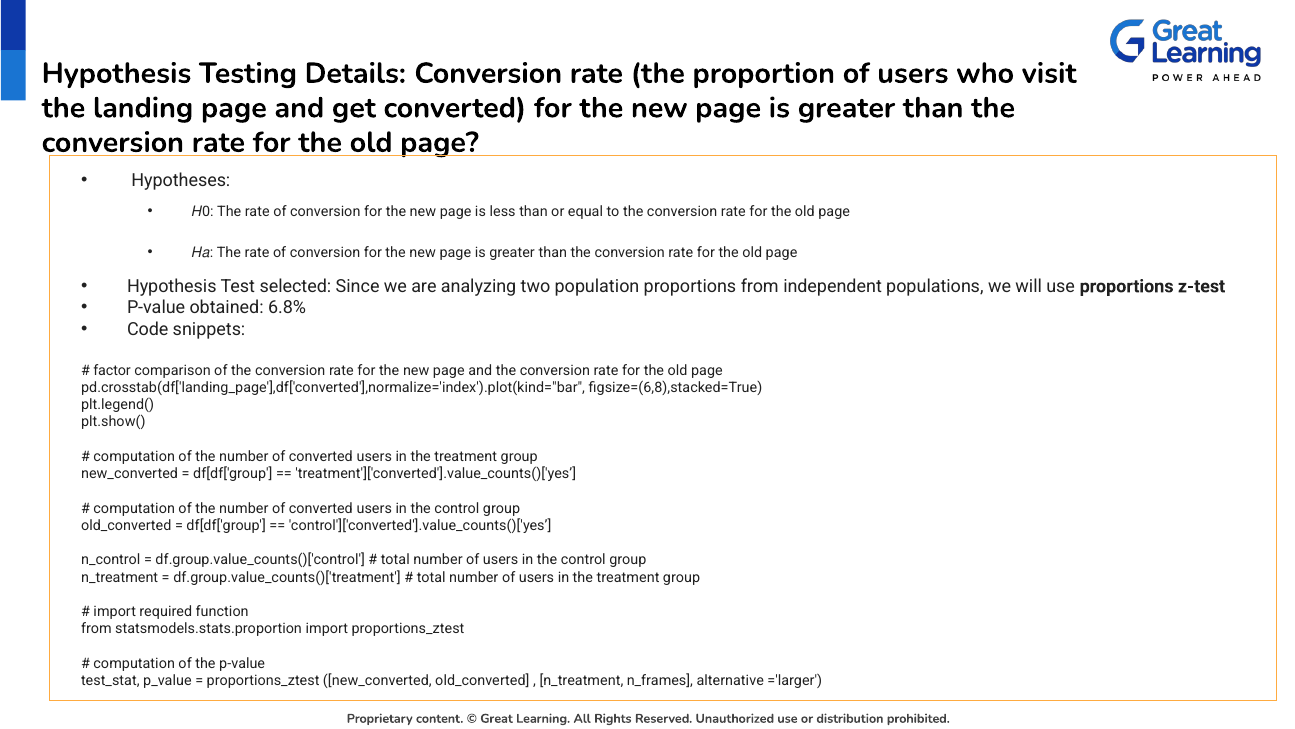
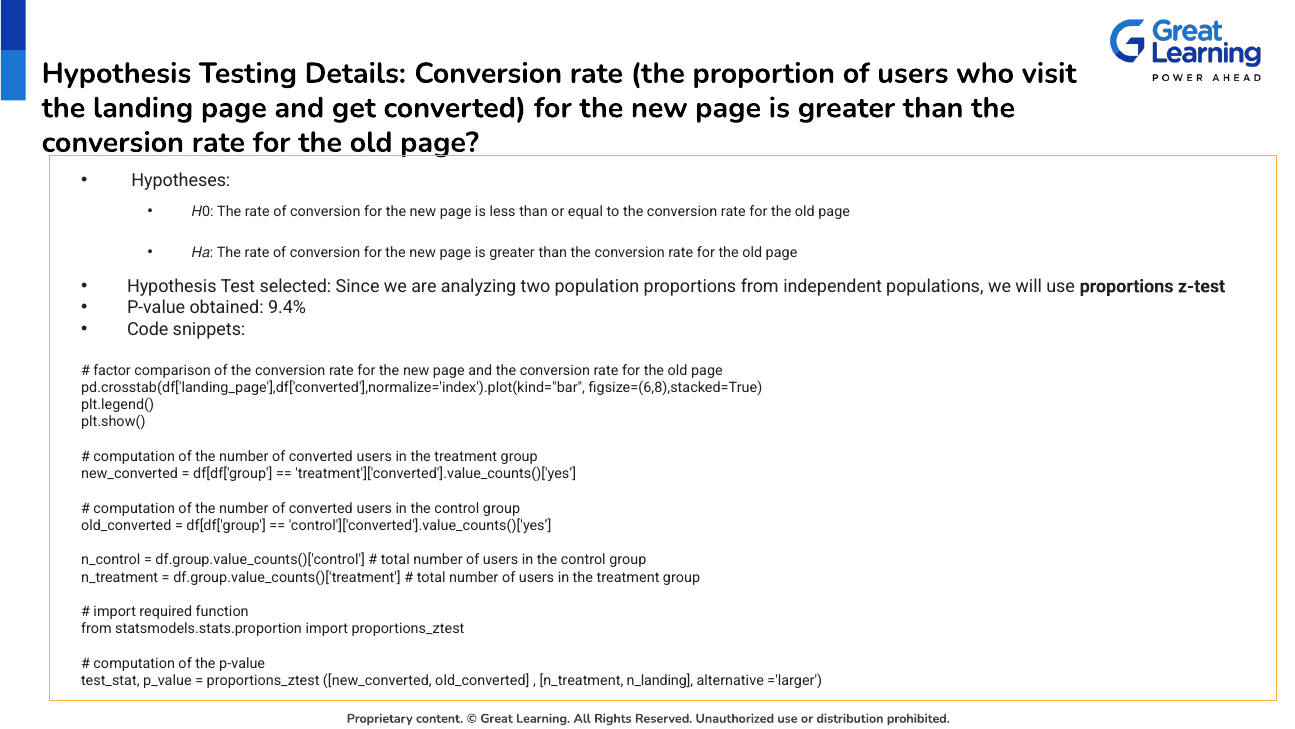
6.8%: 6.8% -> 9.4% (287, 308)
n_frames: n_frames -> n_landing (660, 680)
